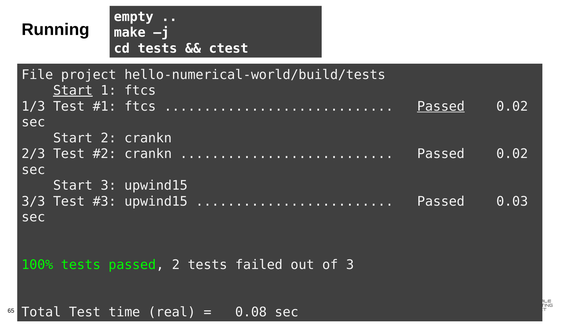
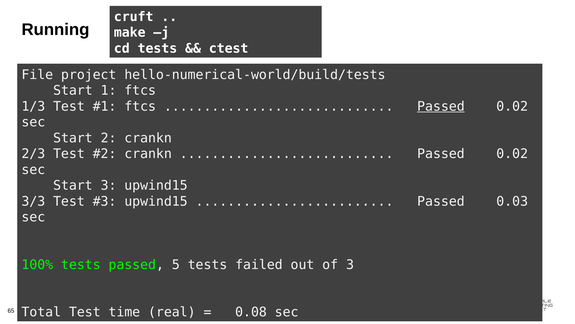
empty: empty -> cruft (134, 17)
Start underline: present -> none (73, 90)
passed 2: 2 -> 5 (176, 264)
